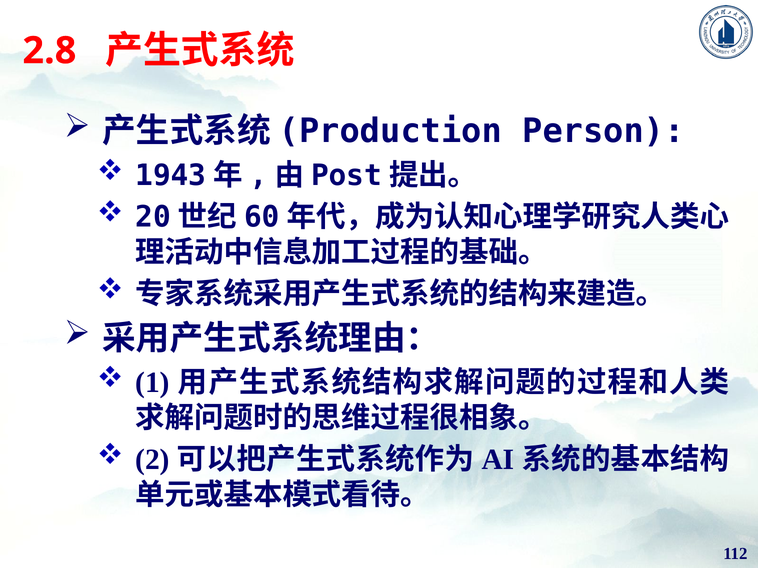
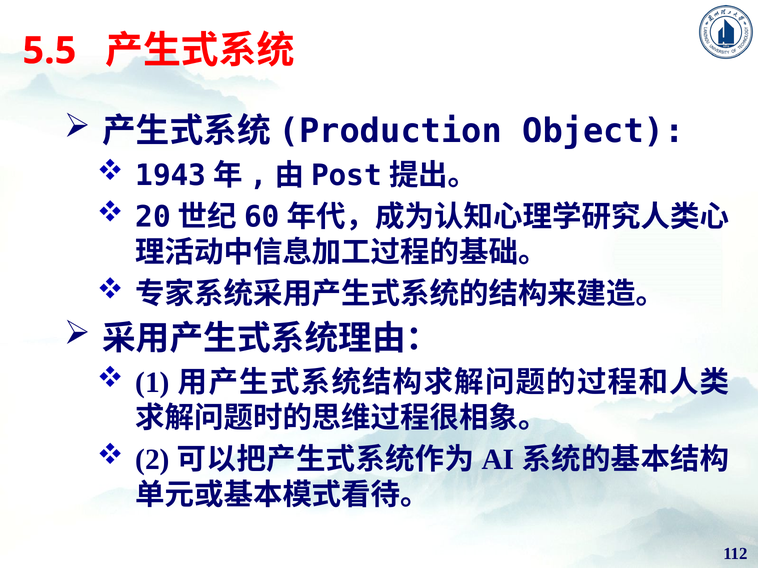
2.8: 2.8 -> 5.5 (49, 51)
Person: Person -> Object (603, 131)
